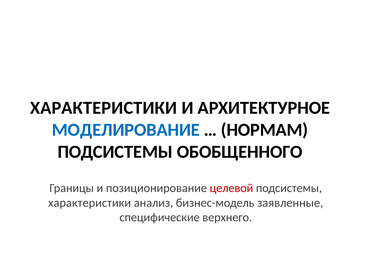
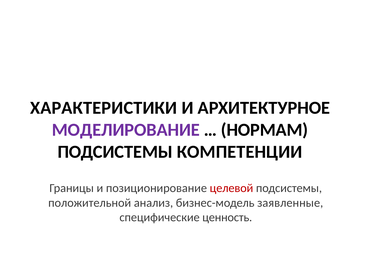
МОДЕЛИРОВАНИЕ colour: blue -> purple (126, 130)
ОБОБЩЕННОГО: ОБОБЩЕННОГО -> КОМПЕТЕНЦИИ (240, 152)
характеристики: характеристики -> положительной (90, 203)
верхнего: верхнего -> ценность (227, 218)
